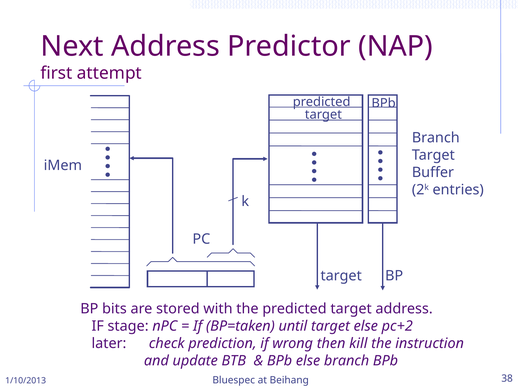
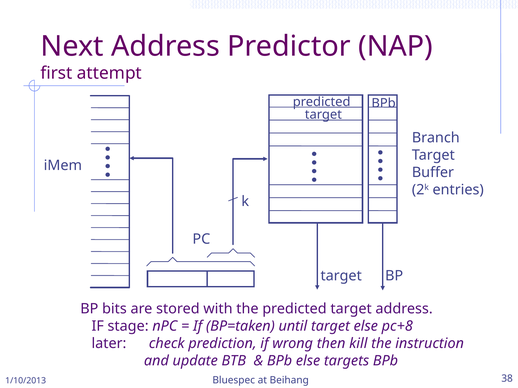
pc+2: pc+2 -> pc+8 (397, 327)
else branch: branch -> targets (347, 361)
